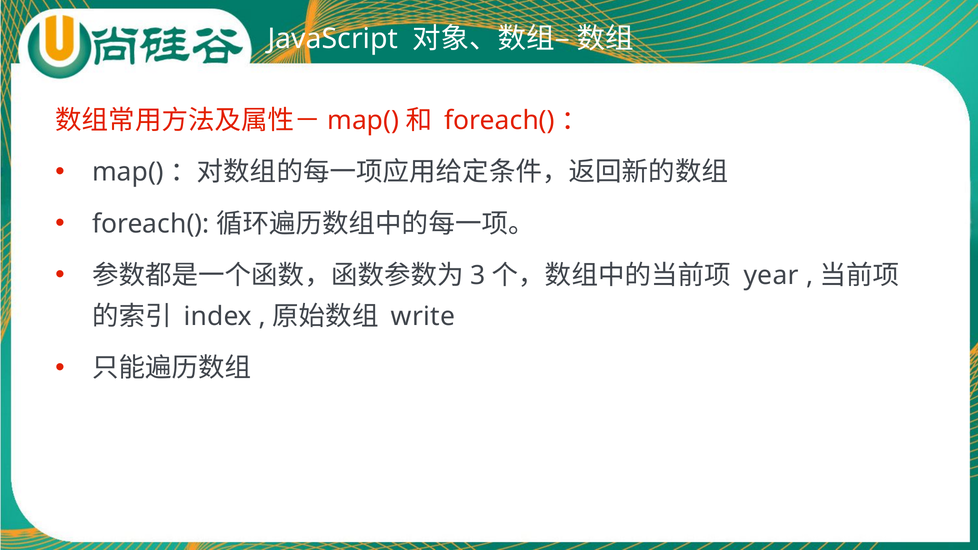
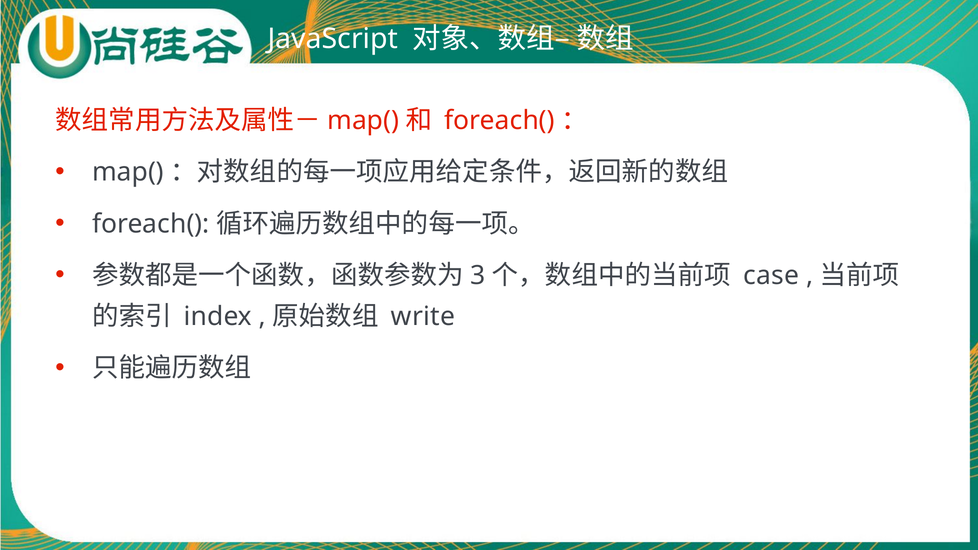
year: year -> case (771, 275)
